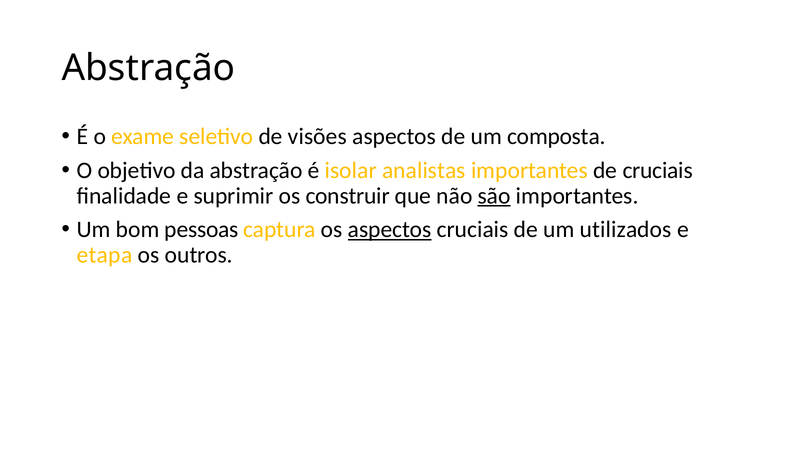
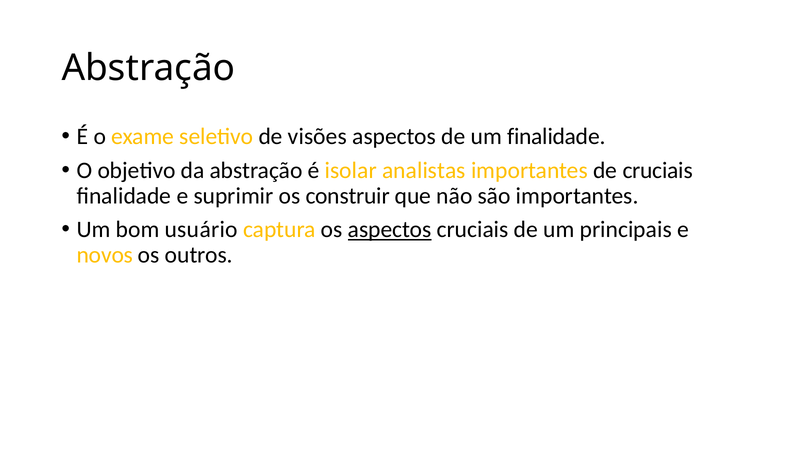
um composta: composta -> finalidade (556, 137)
são underline: present -> none (494, 196)
pessoas: pessoas -> usuário (201, 230)
utilizados: utilizados -> principais (626, 230)
etapa: etapa -> novos (105, 255)
